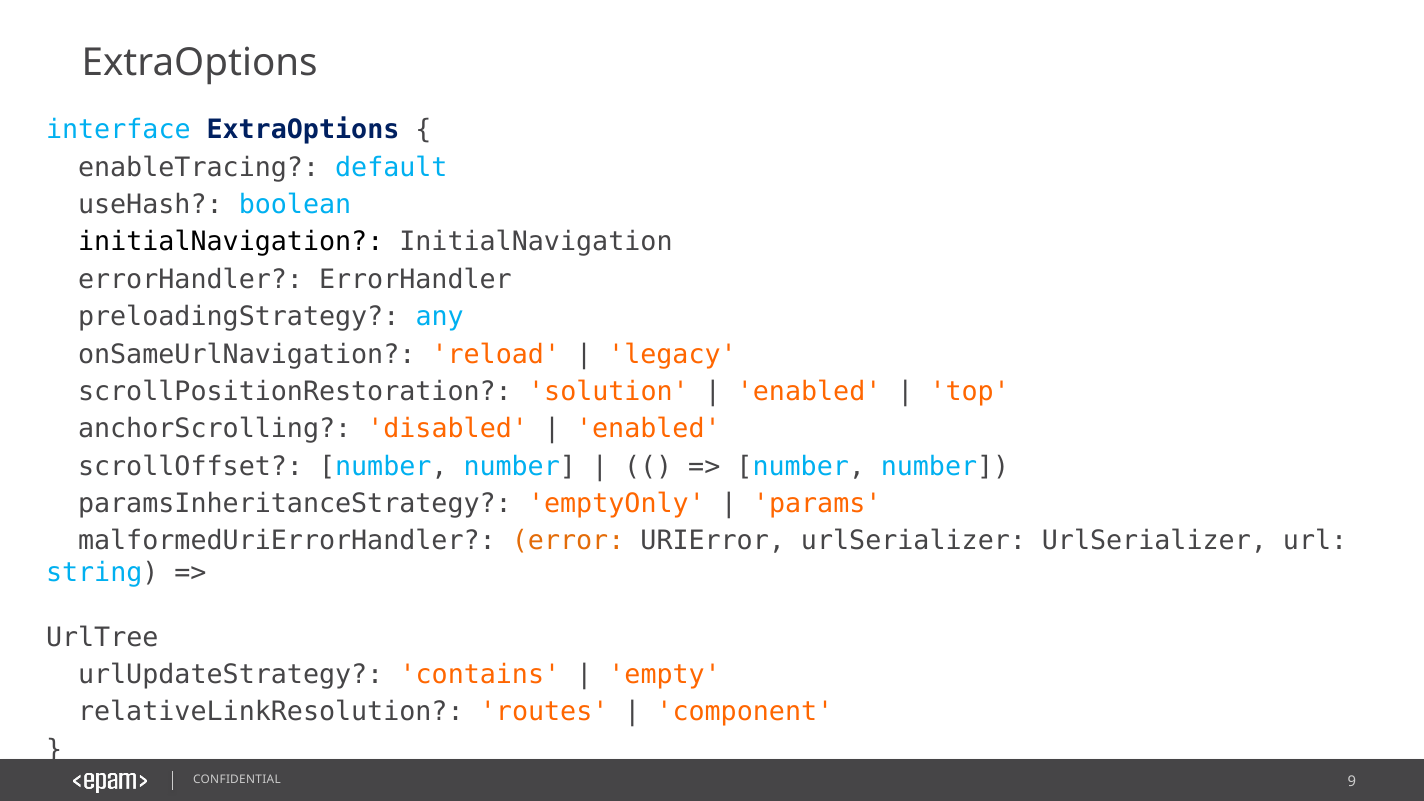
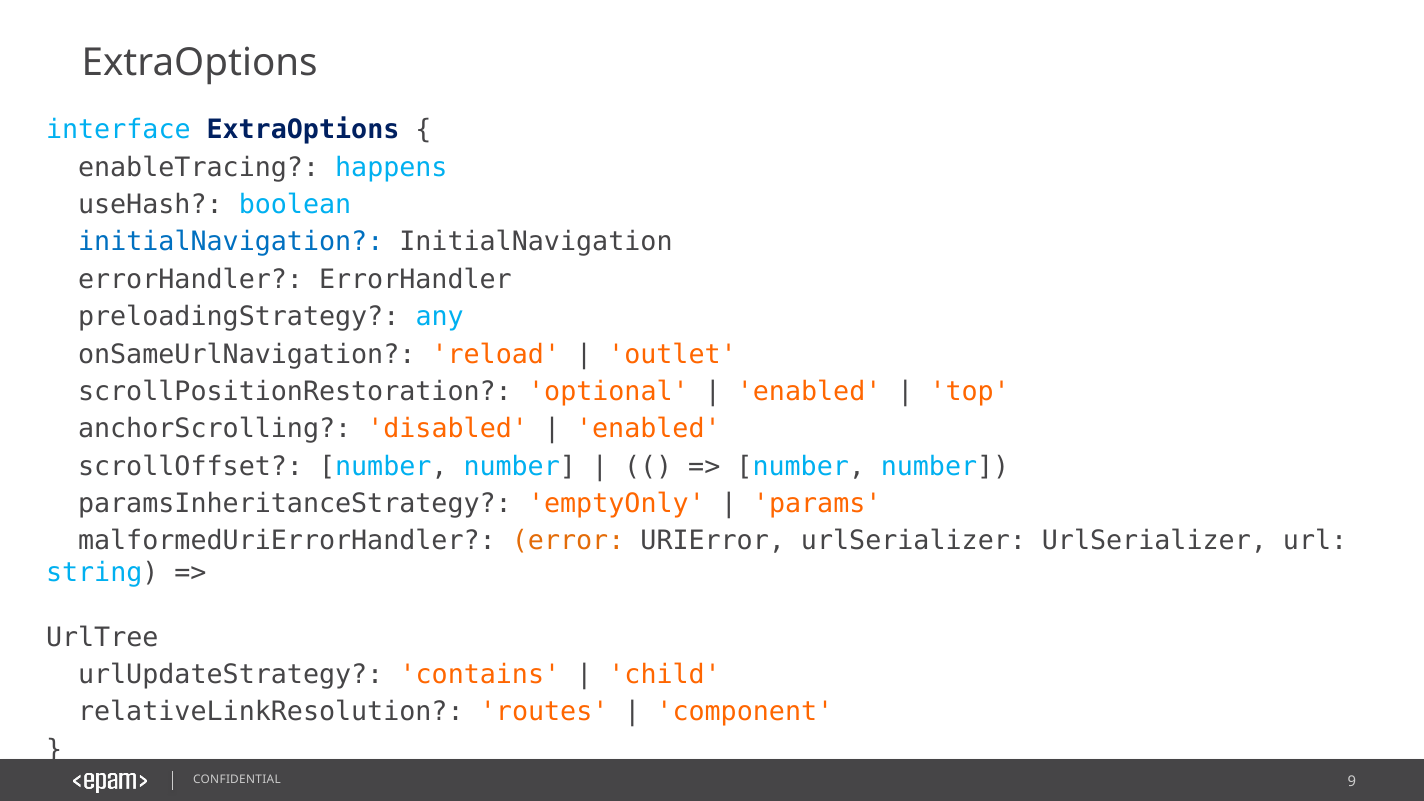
default: default -> happens (391, 167)
initialNavigation colour: black -> blue (231, 242)
legacy: legacy -> outlet (672, 354)
solution: solution -> optional (608, 392)
empty: empty -> child (665, 675)
